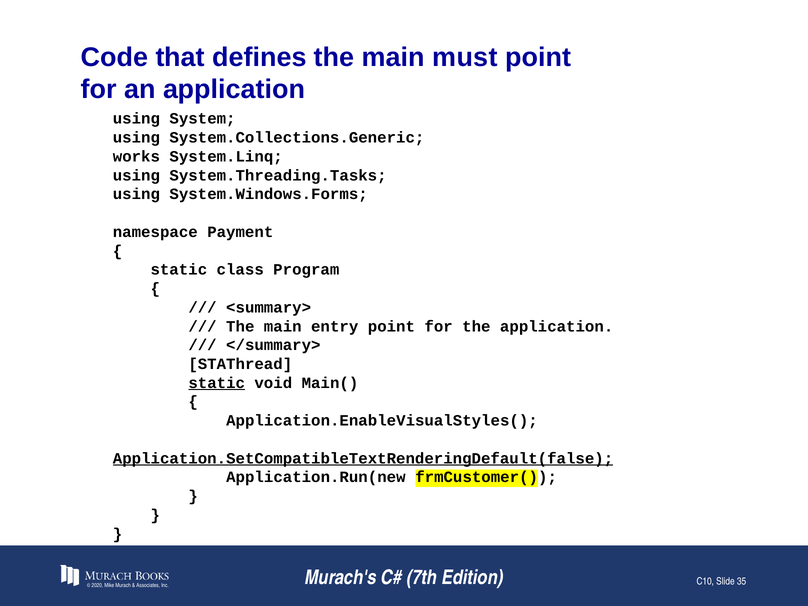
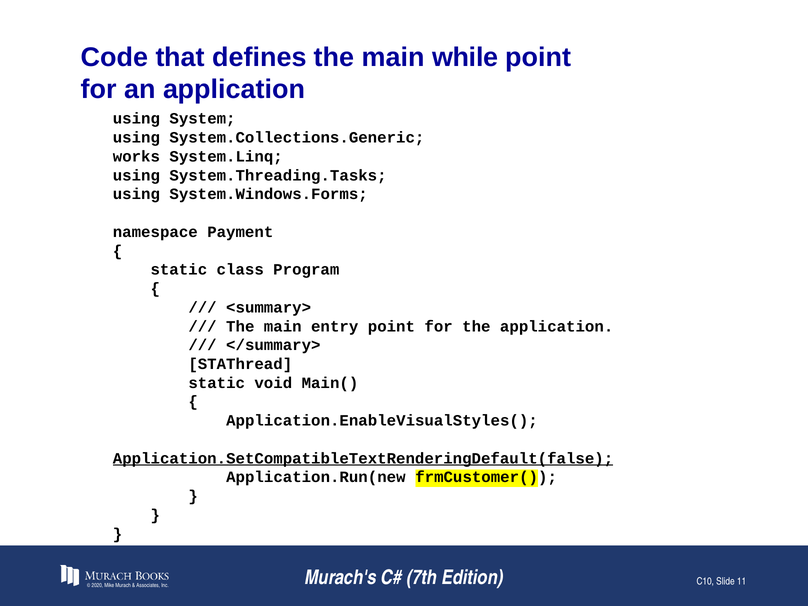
must: must -> while (465, 57)
static underline: present -> none (217, 383)
35: 35 -> 11 (742, 581)
